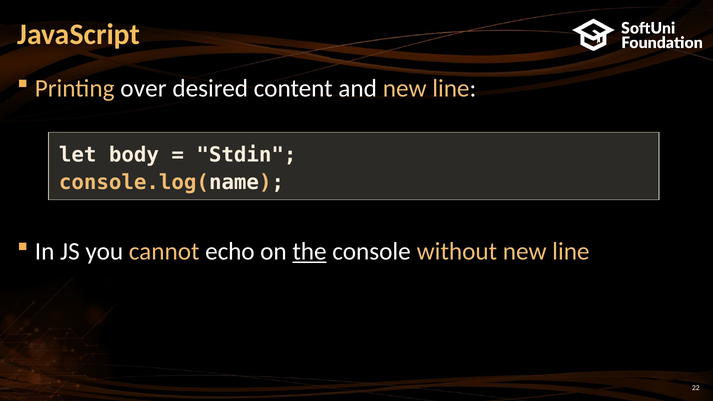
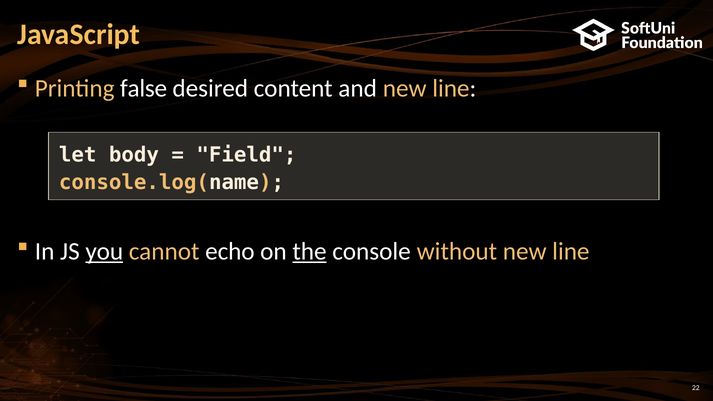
over: over -> false (144, 89)
Stdin: Stdin -> Field (246, 155)
you underline: none -> present (104, 252)
